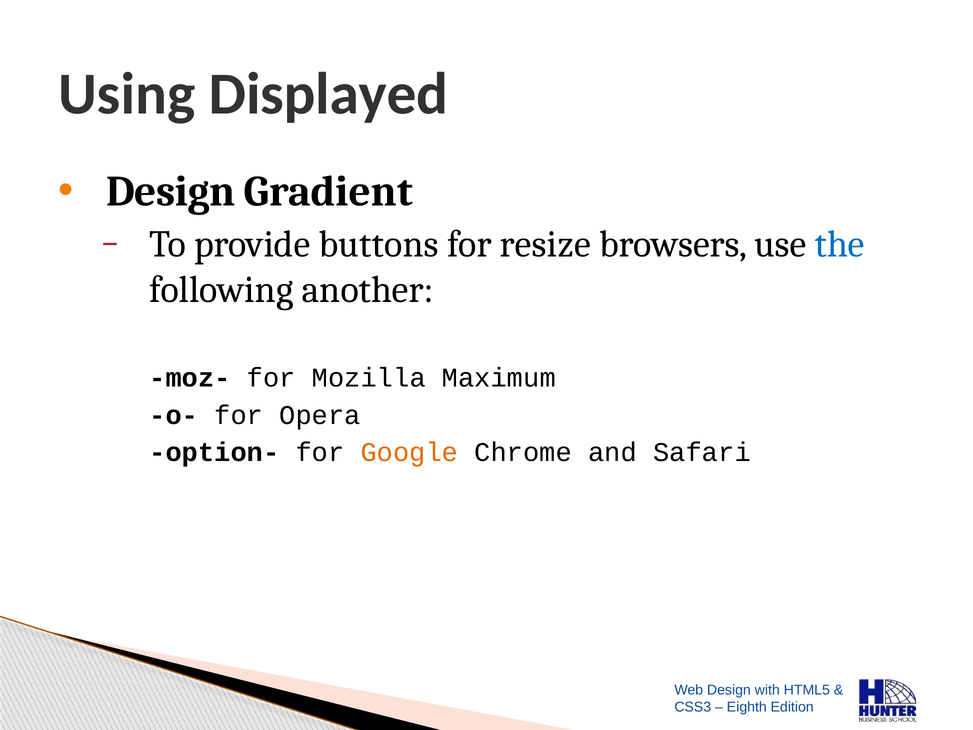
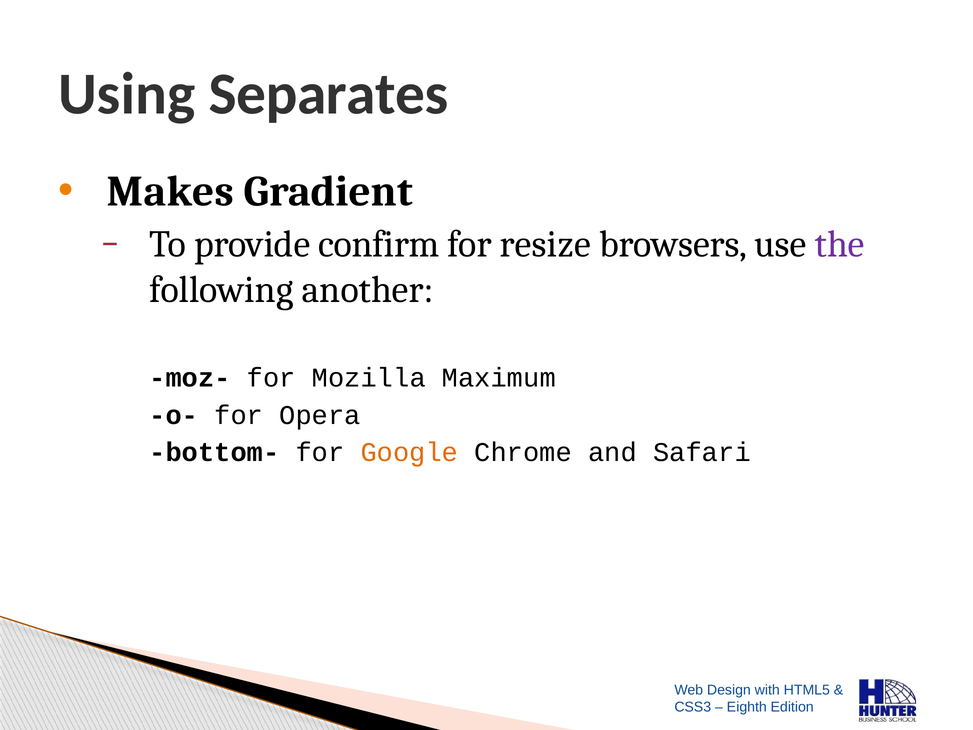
Displayed: Displayed -> Separates (329, 94)
Design: Design -> Makes (170, 191)
buttons: buttons -> confirm (379, 244)
the colour: blue -> purple (840, 244)
option-: option- -> bottom- (214, 452)
